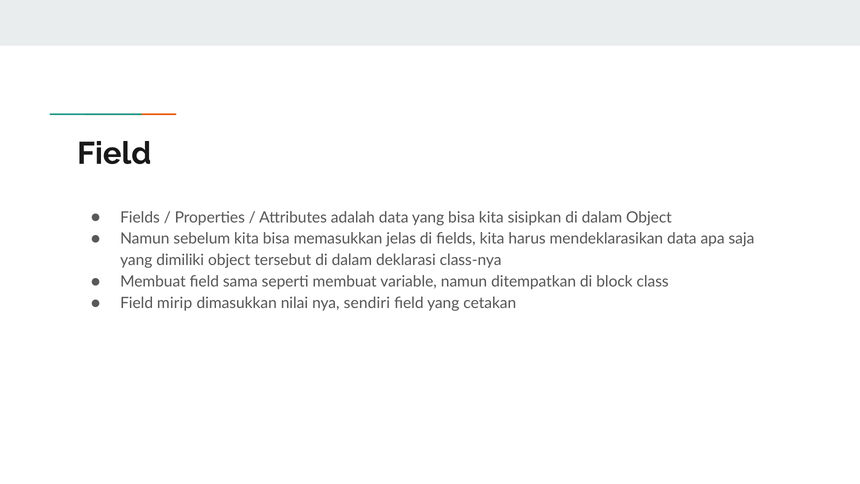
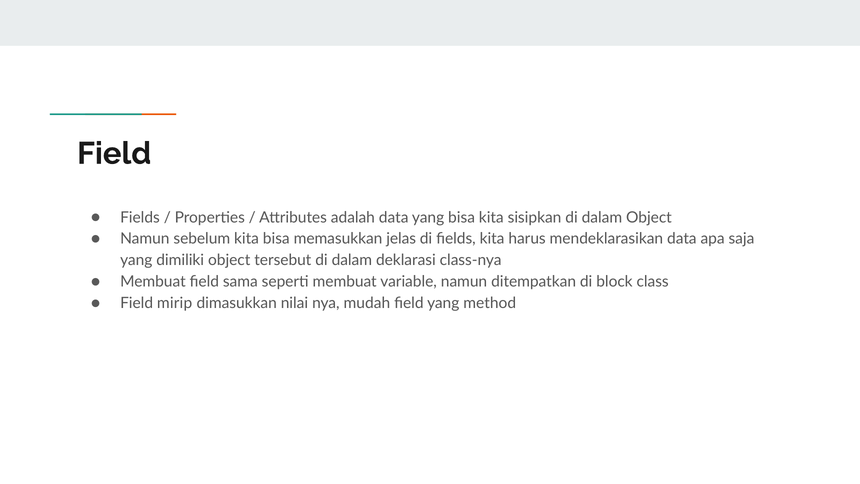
sendiri: sendiri -> mudah (367, 303)
cetakan: cetakan -> method (490, 303)
